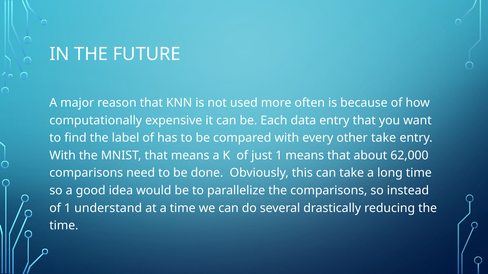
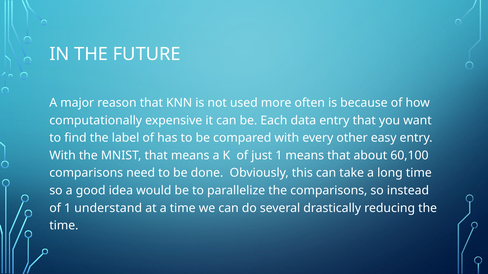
other take: take -> easy (384, 138)
62,000: 62,000 -> 60,100 (409, 156)
